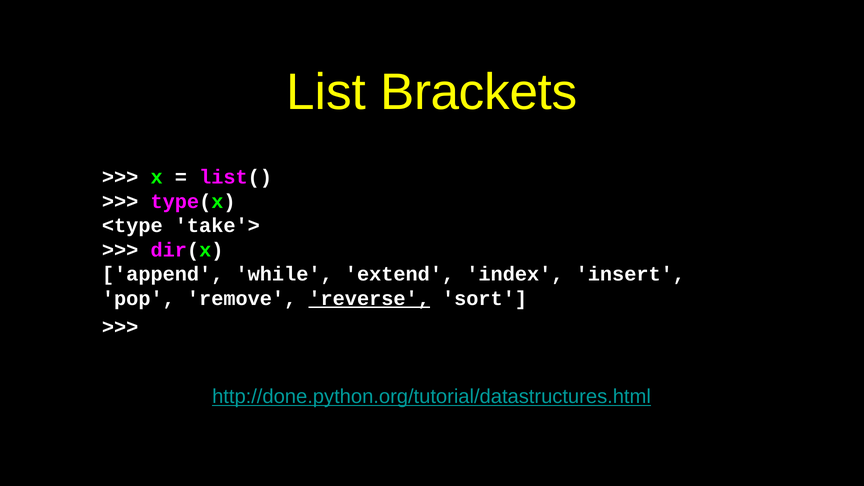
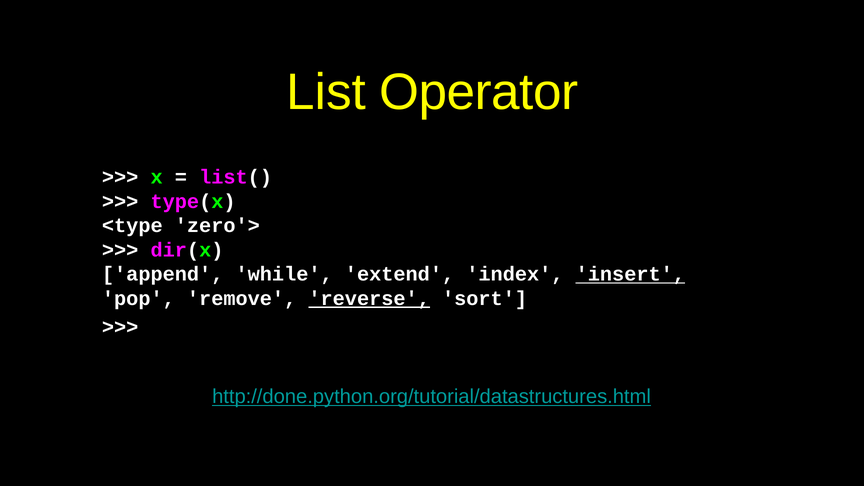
Brackets: Brackets -> Operator (479, 92)
take'>: take'> -> zero'> (217, 226)
insert underline: none -> present (630, 274)
